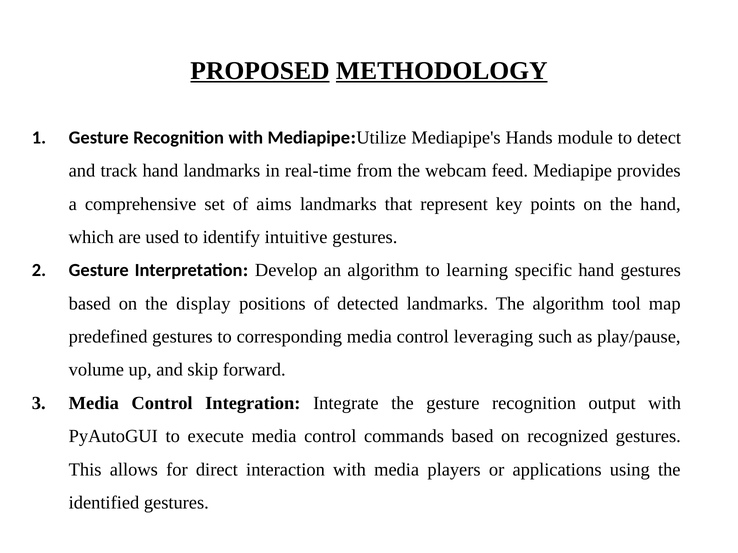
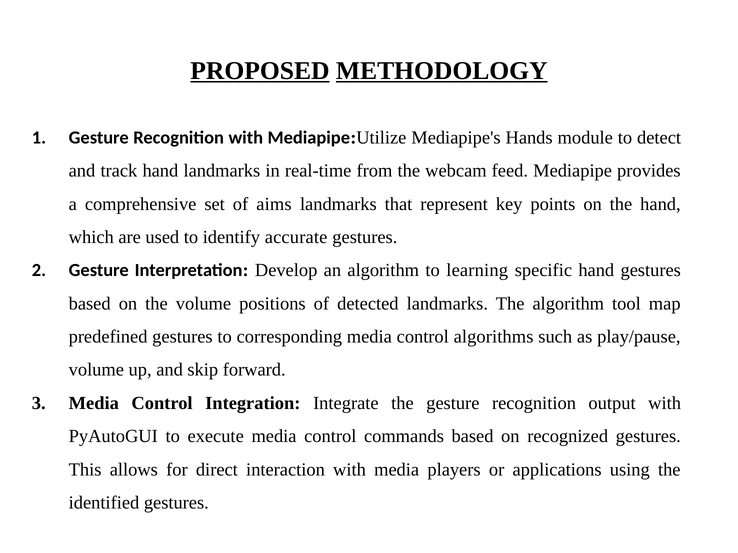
intuitive: intuitive -> accurate (296, 237)
the display: display -> volume (203, 304)
leveraging: leveraging -> algorithms (494, 337)
